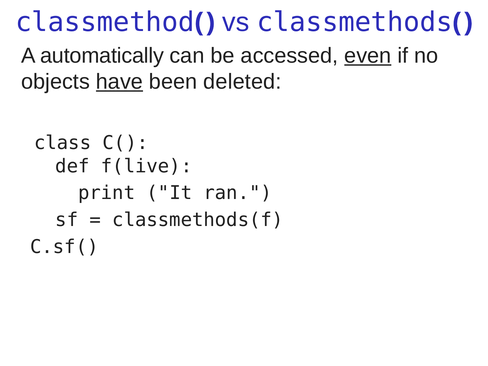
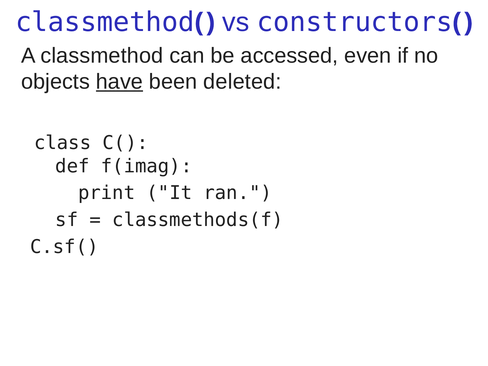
classmethods: classmethods -> constructors (355, 22)
A automatically: automatically -> classmethod (102, 56)
even underline: present -> none (368, 56)
f(live: f(live -> f(imag (147, 166)
